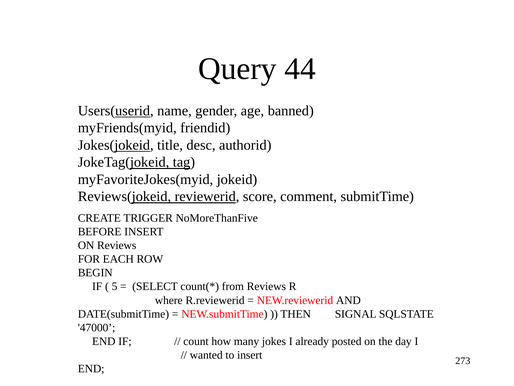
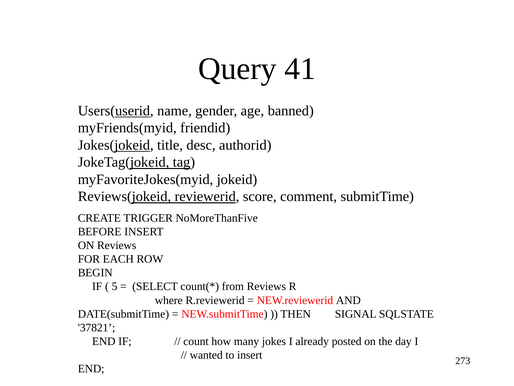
44: 44 -> 41 (300, 69)
47000: 47000 -> 37821 (97, 327)
